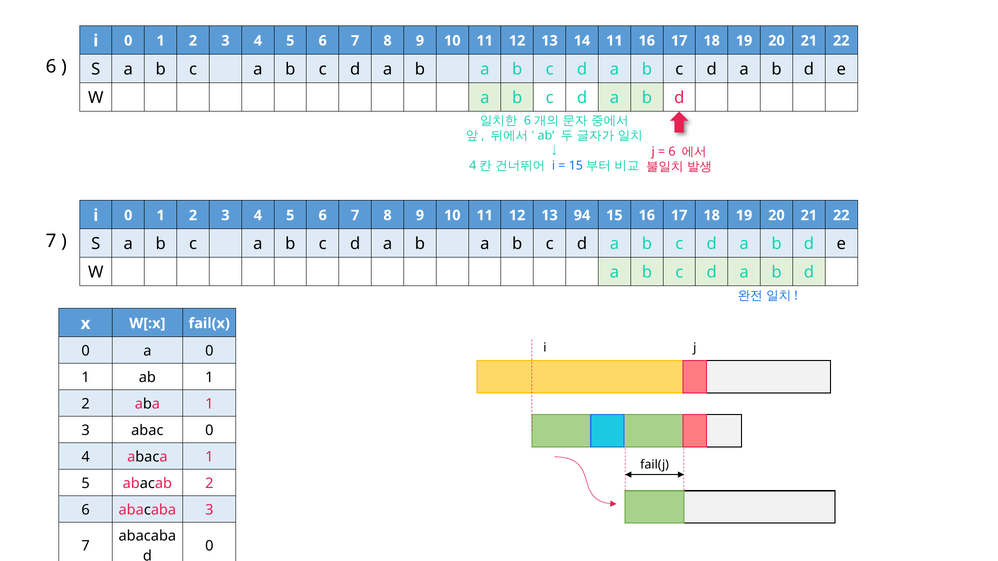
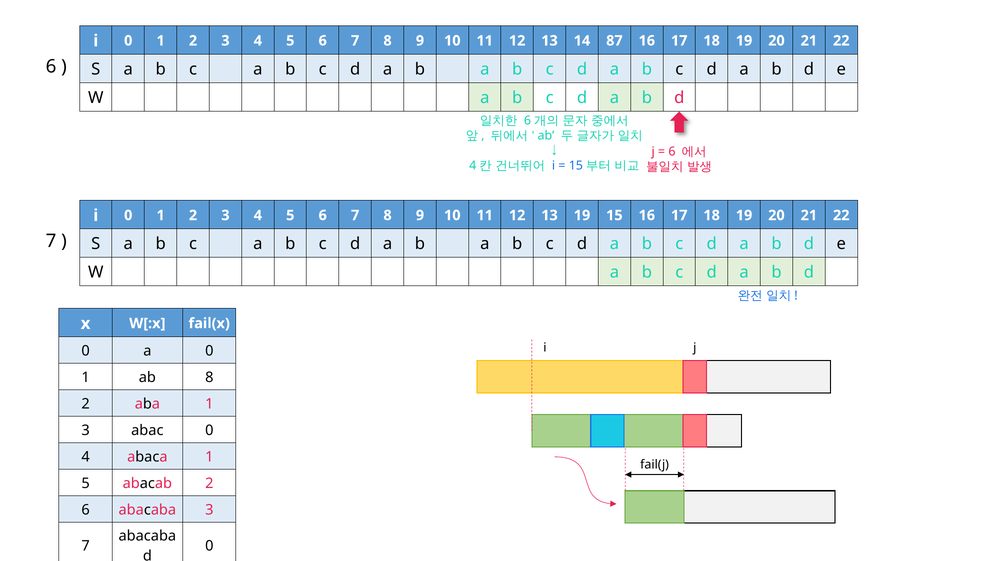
14 11: 11 -> 87 (614, 41)
13 94: 94 -> 19 (582, 216)
ab 1: 1 -> 8 (209, 378)
